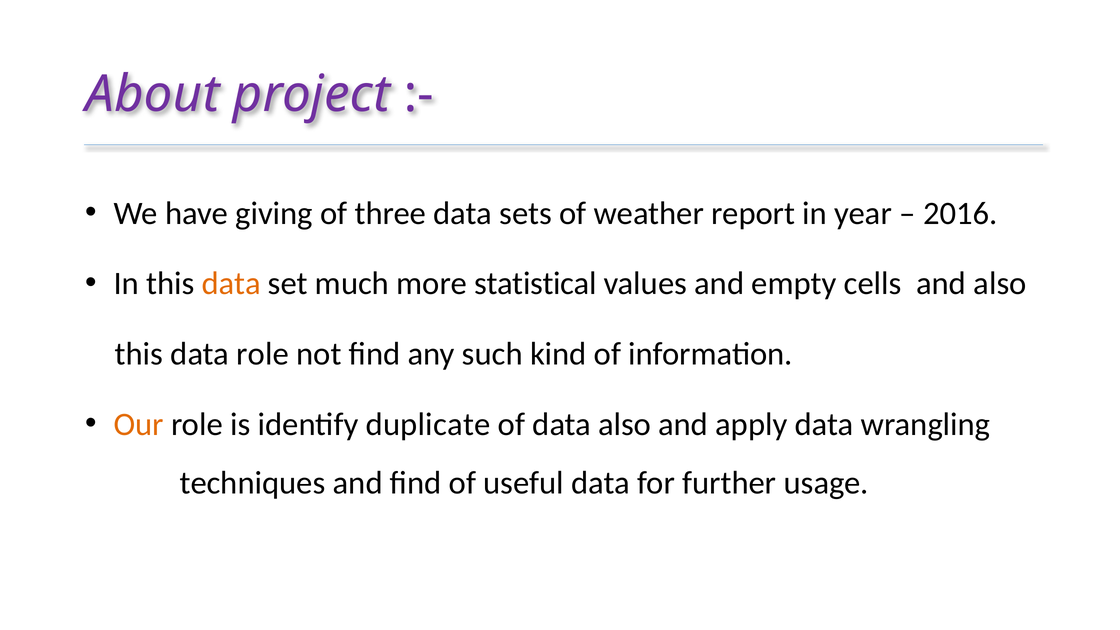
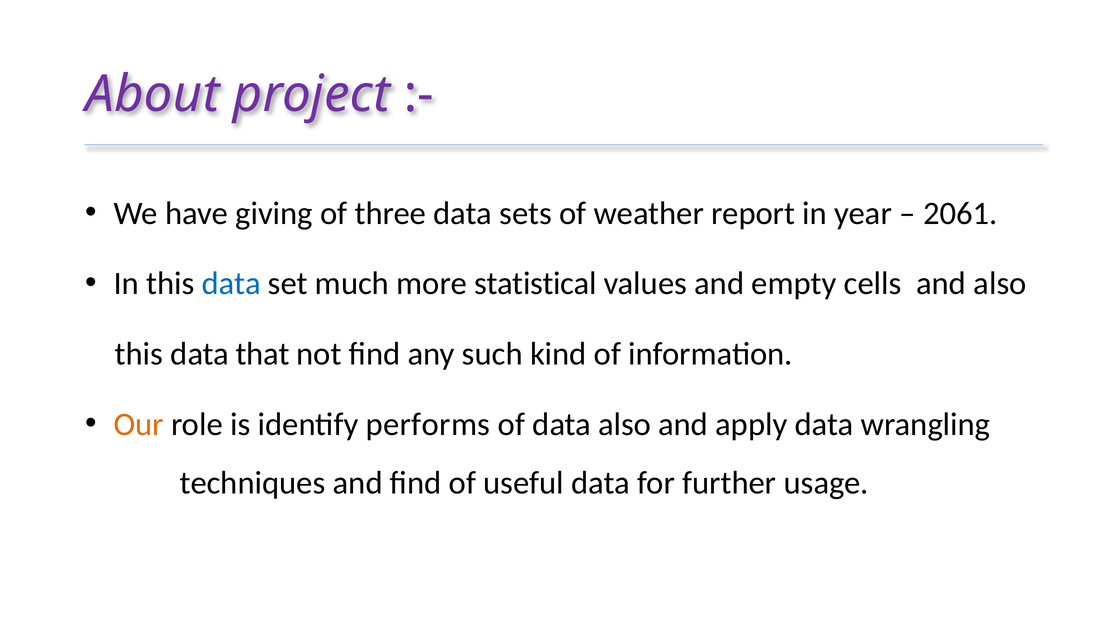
2016: 2016 -> 2061 (960, 213)
data colour: orange -> blue (231, 284)
data role: role -> that (263, 354)
duplicate: duplicate -> performs (428, 424)
